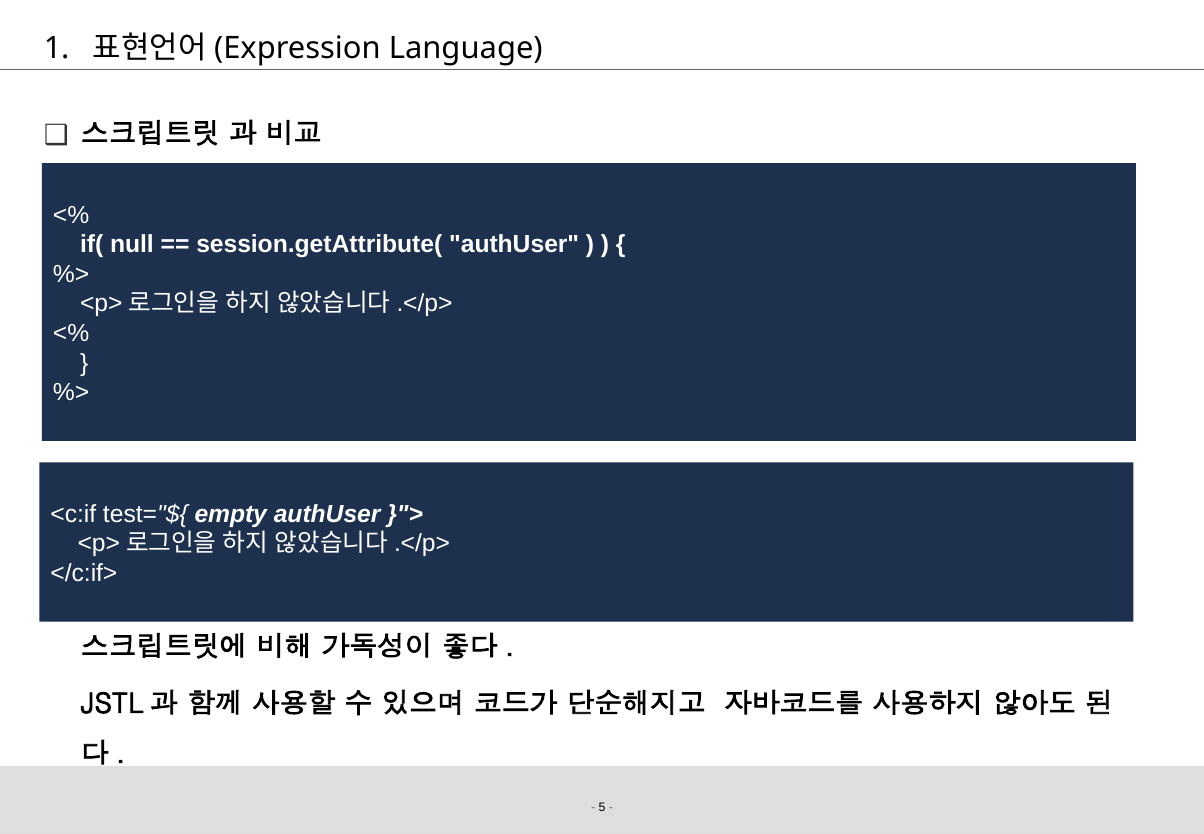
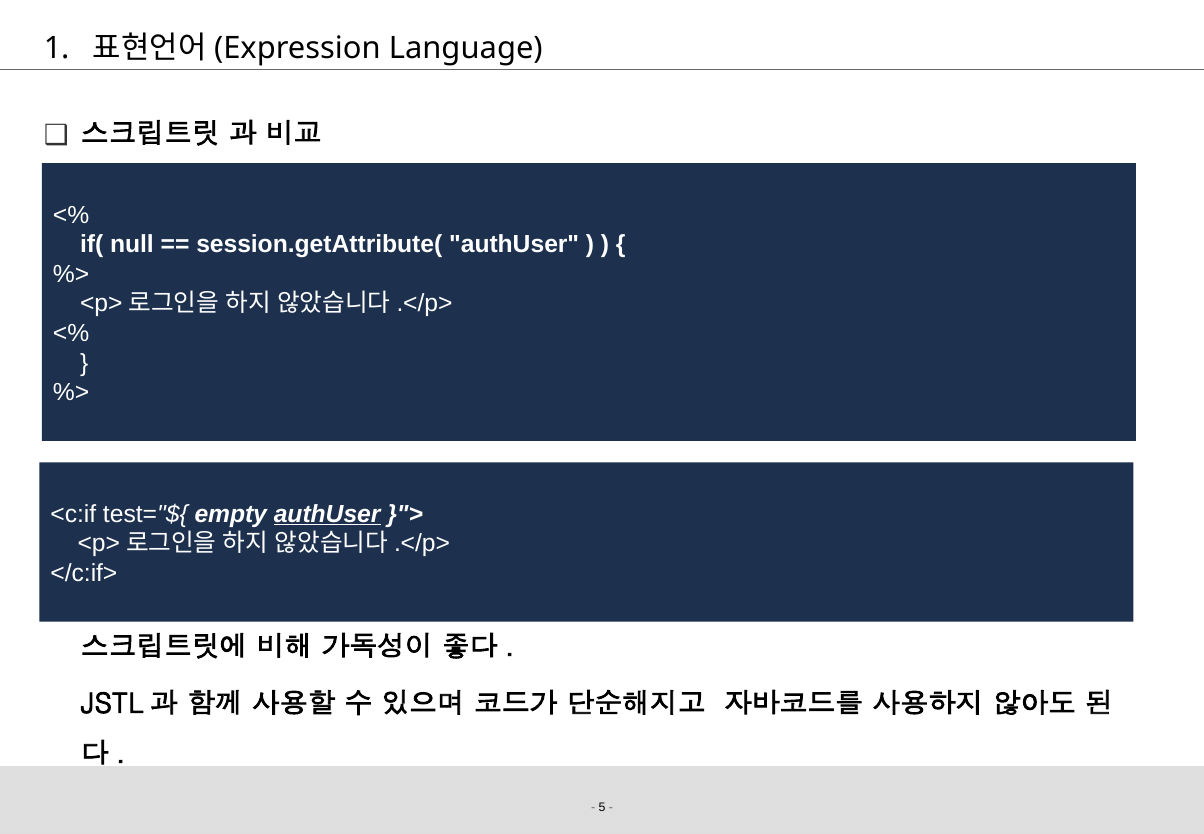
authUser underline: none -> present (327, 514)
